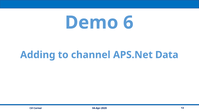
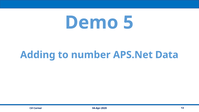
6: 6 -> 5 (128, 23)
channel: channel -> number (91, 55)
